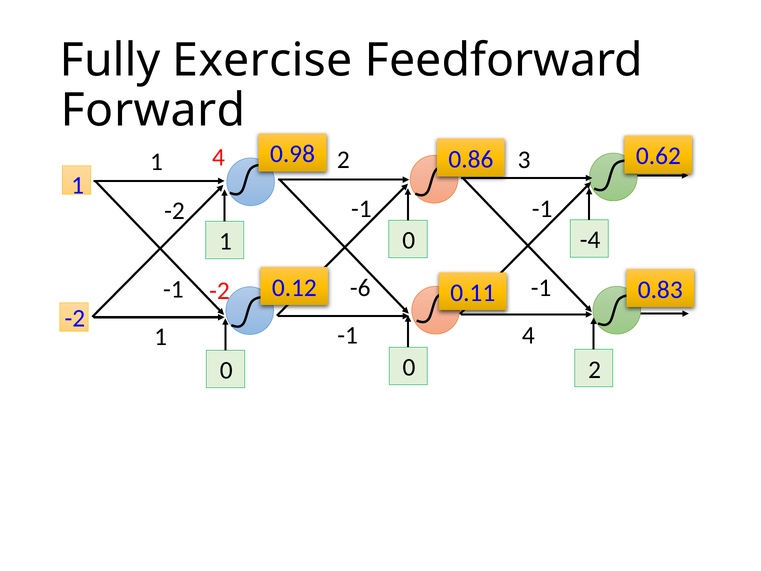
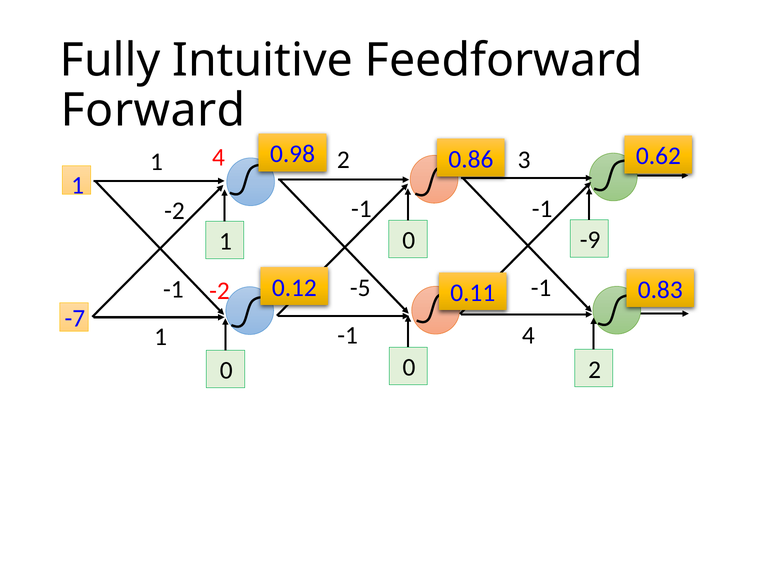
Exercise: Exercise -> Intuitive (263, 60)
-4: -4 -> -9 (590, 240)
-6: -6 -> -5 (360, 288)
-2: -2 -> -7 (75, 318)
